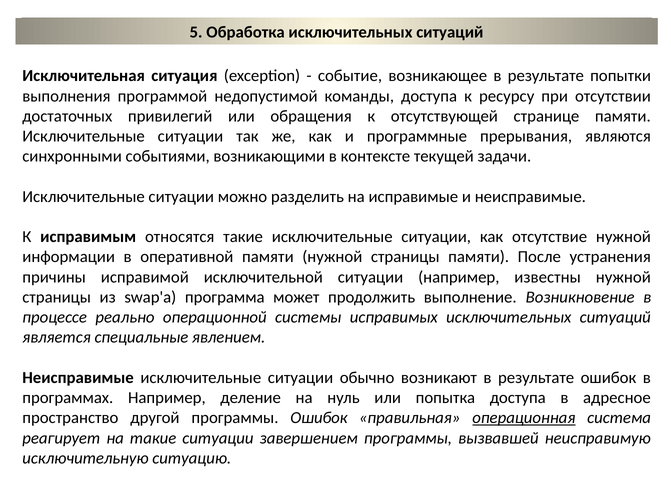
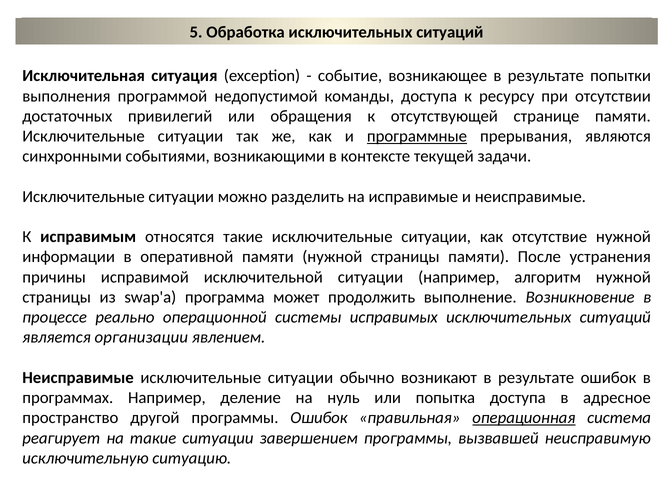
программные underline: none -> present (417, 136)
известны: известны -> алгоритм (548, 277)
специальные: специальные -> организации (141, 338)
